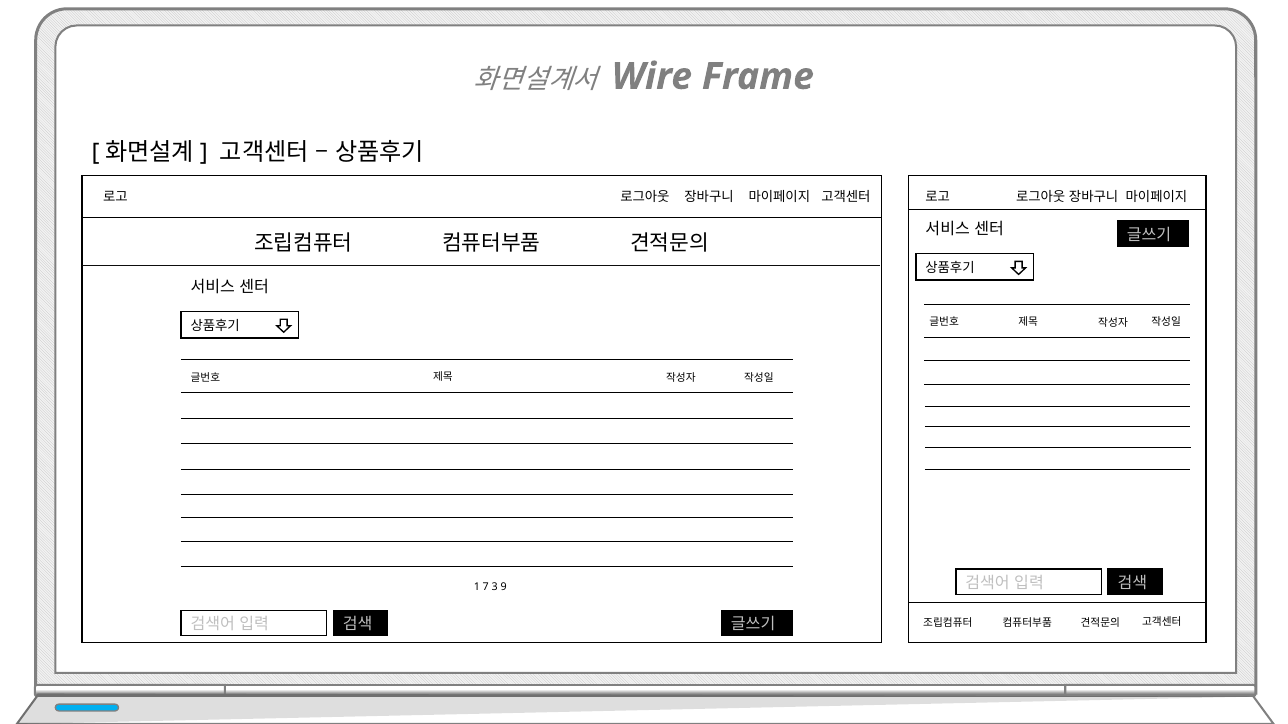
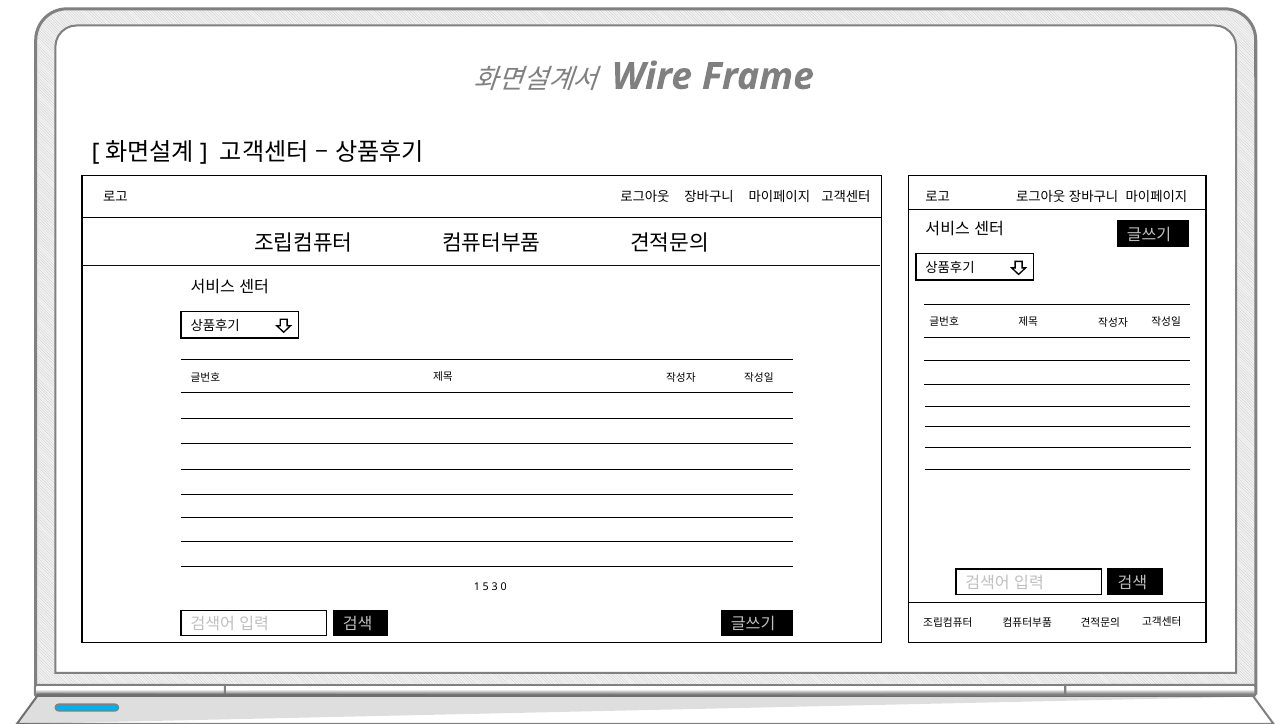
7: 7 -> 5 (486, 587)
9: 9 -> 0 (504, 587)
